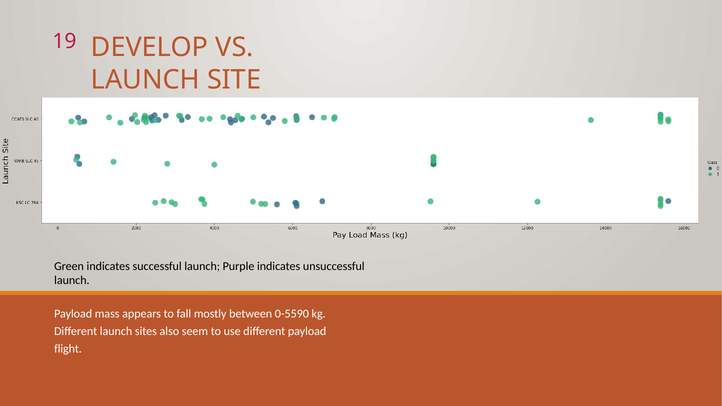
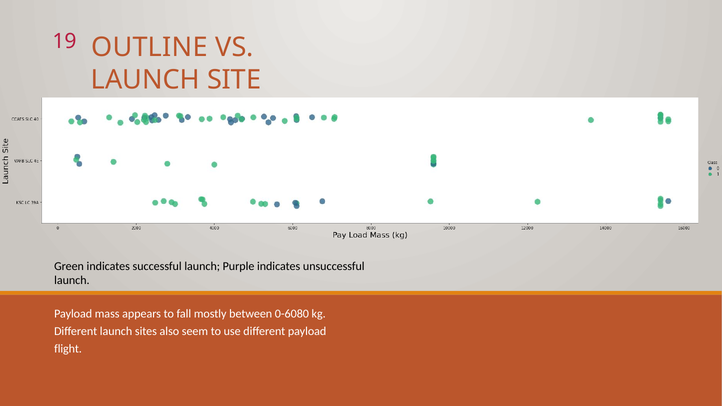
DEVELOP: DEVELOP -> OUTLINE (149, 47)
0-5590: 0-5590 -> 0-6080 (292, 314)
